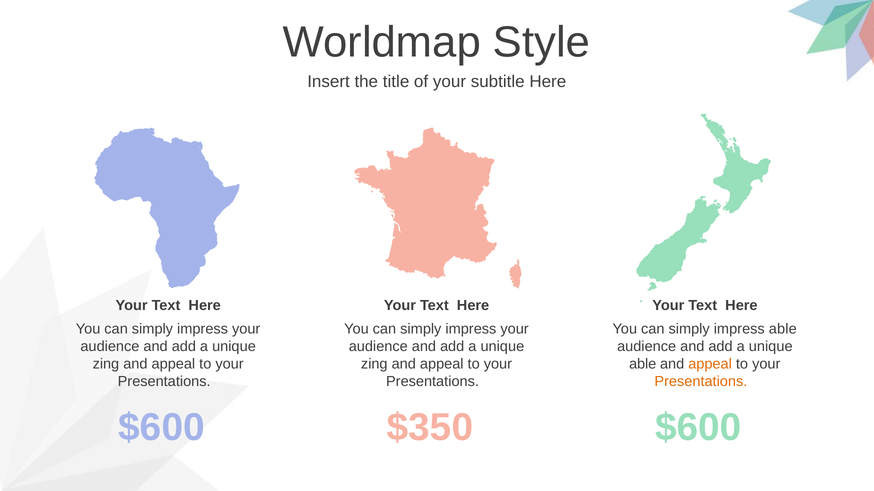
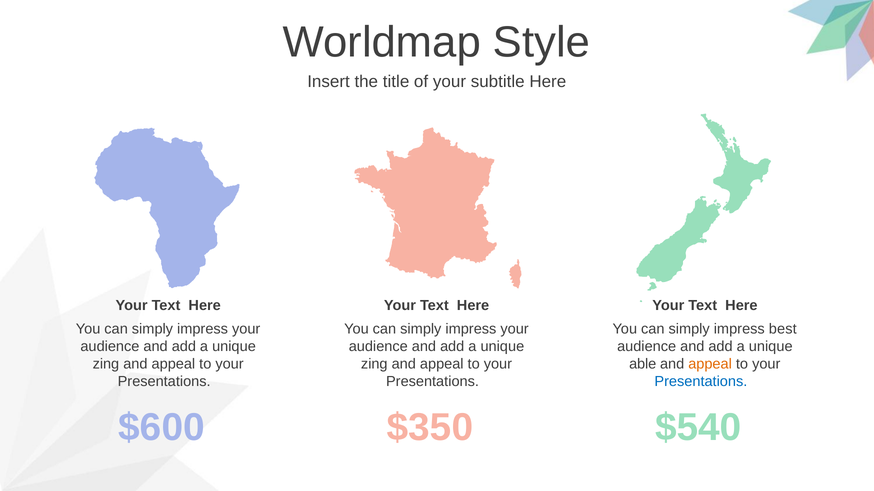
impress able: able -> best (783, 330)
Presentations colour: orange -> blue (701, 382)
$350 $600: $600 -> $540 (698, 428)
